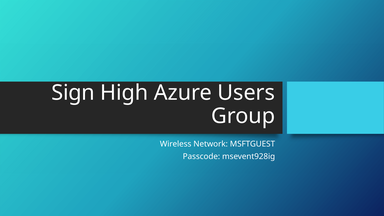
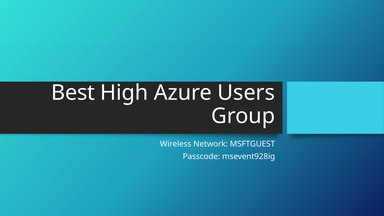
Sign: Sign -> Best (73, 93)
